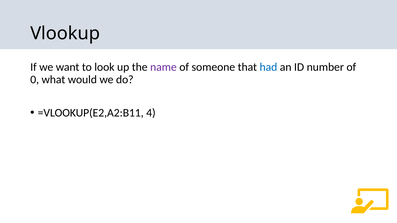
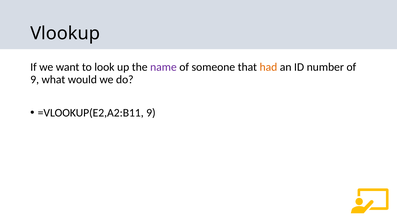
had colour: blue -> orange (268, 67)
0: 0 -> 9 (35, 80)
=VLOOKUP(E2,A2:B11 4: 4 -> 9 (151, 113)
